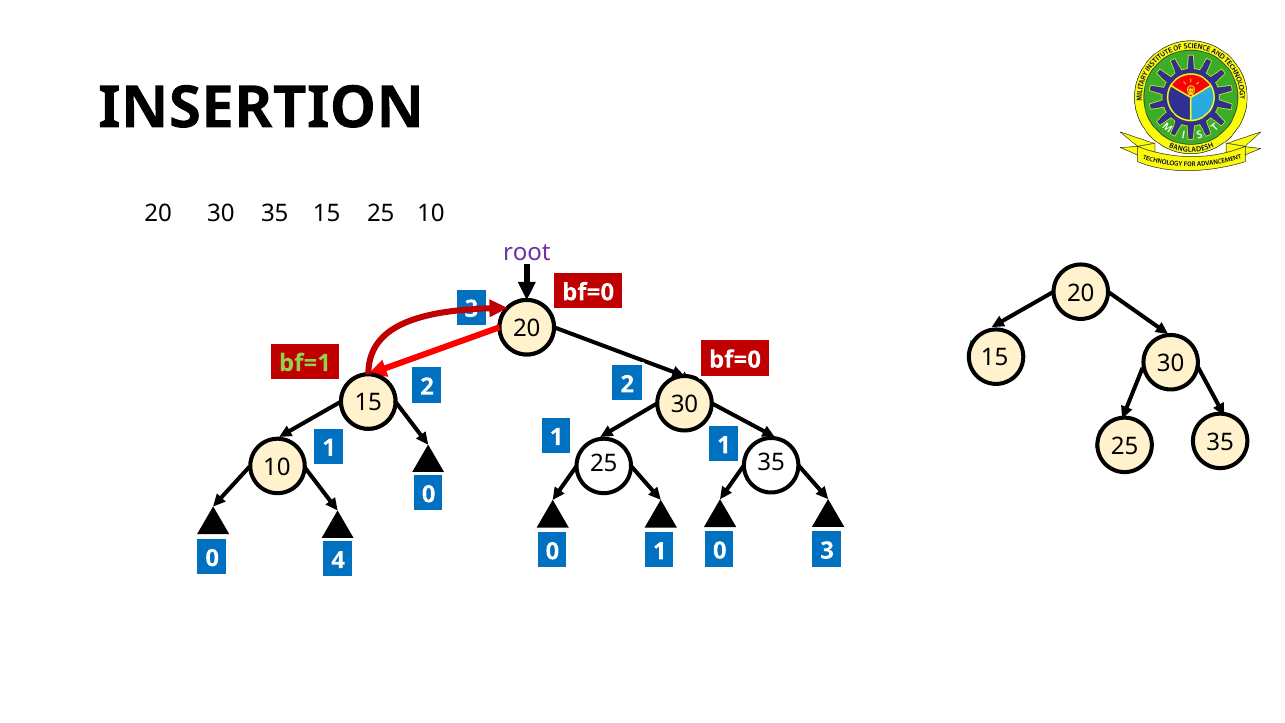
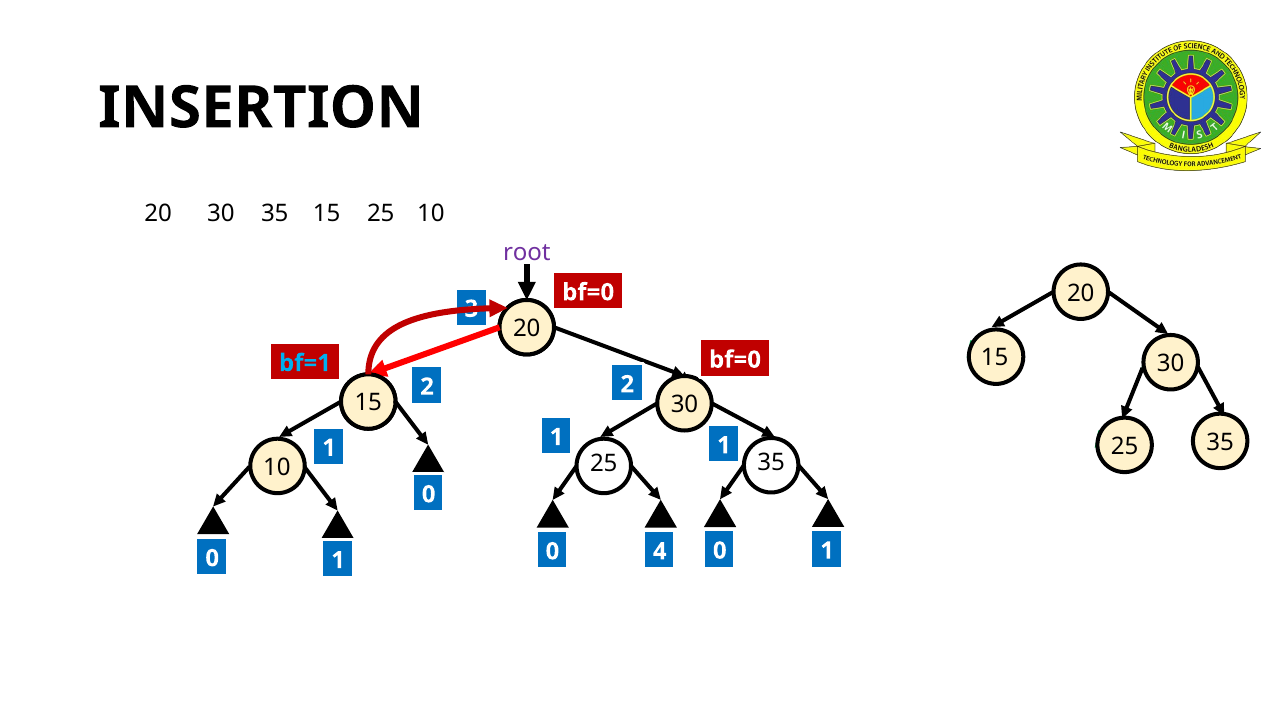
bf=1 colour: light green -> light blue (305, 363)
3: 3 -> 1 (827, 551)
1: 1 -> 4 (660, 551)
4: 4 -> 1 (338, 560)
